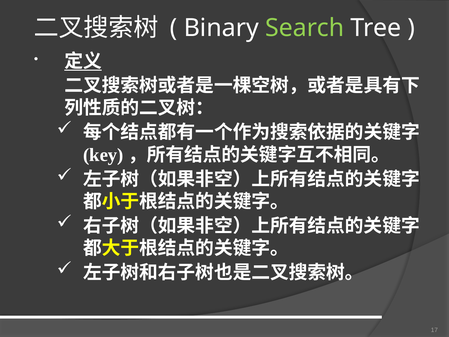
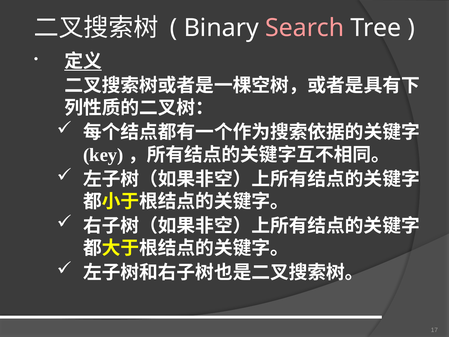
Search colour: light green -> pink (305, 28)
